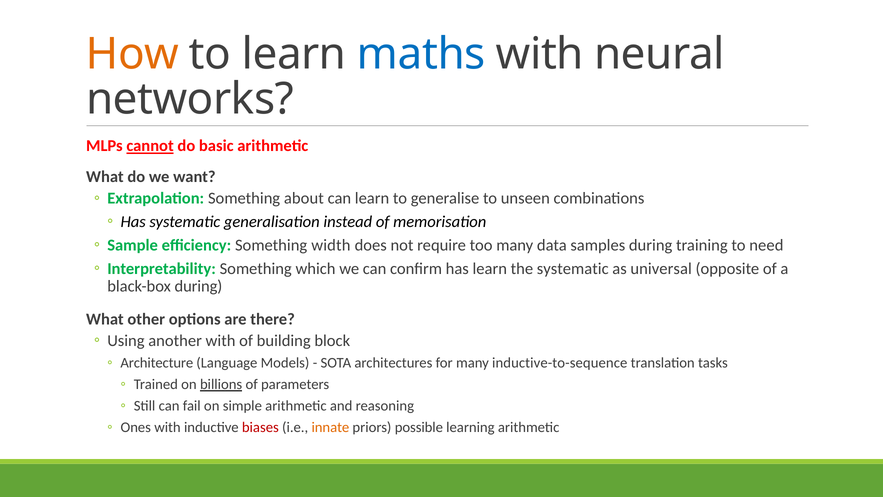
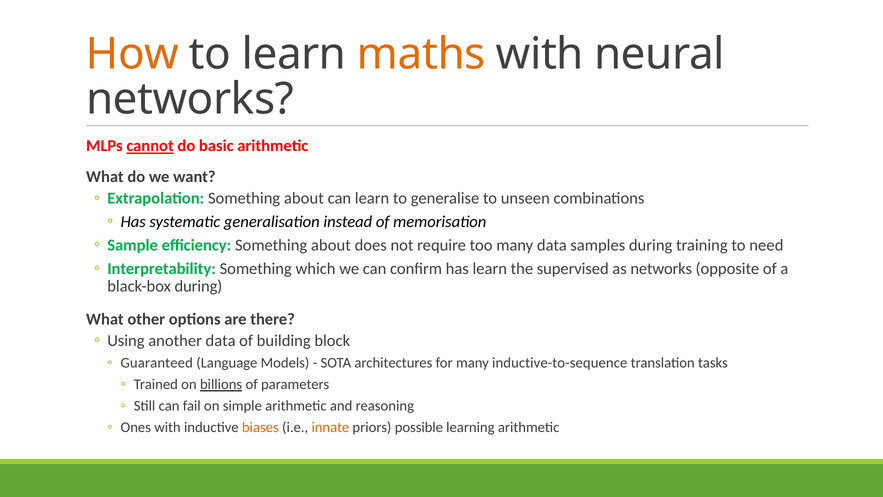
maths colour: blue -> orange (421, 54)
efficiency Something width: width -> about (331, 245)
the systematic: systematic -> supervised (573, 268)
as universal: universal -> networks (661, 268)
another with: with -> data (221, 340)
Architecture: Architecture -> Guaranteed (157, 363)
biases colour: red -> orange (260, 427)
